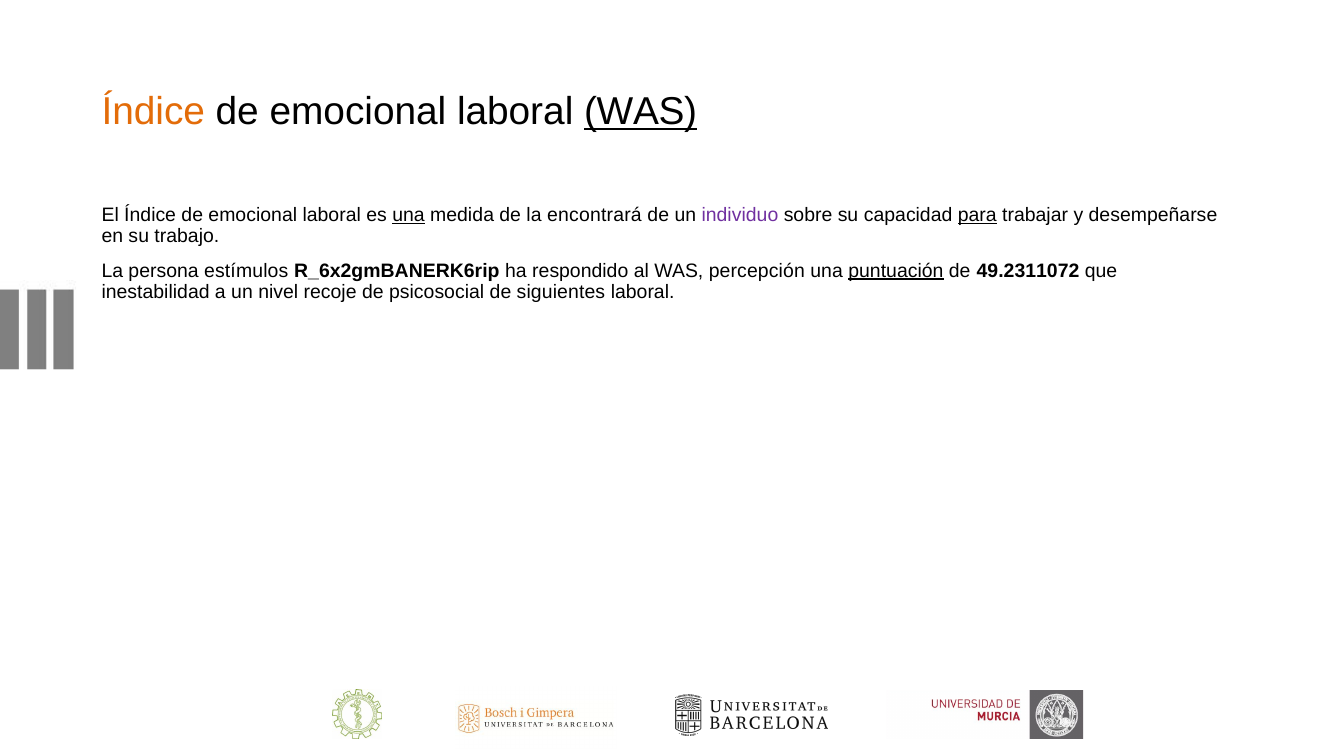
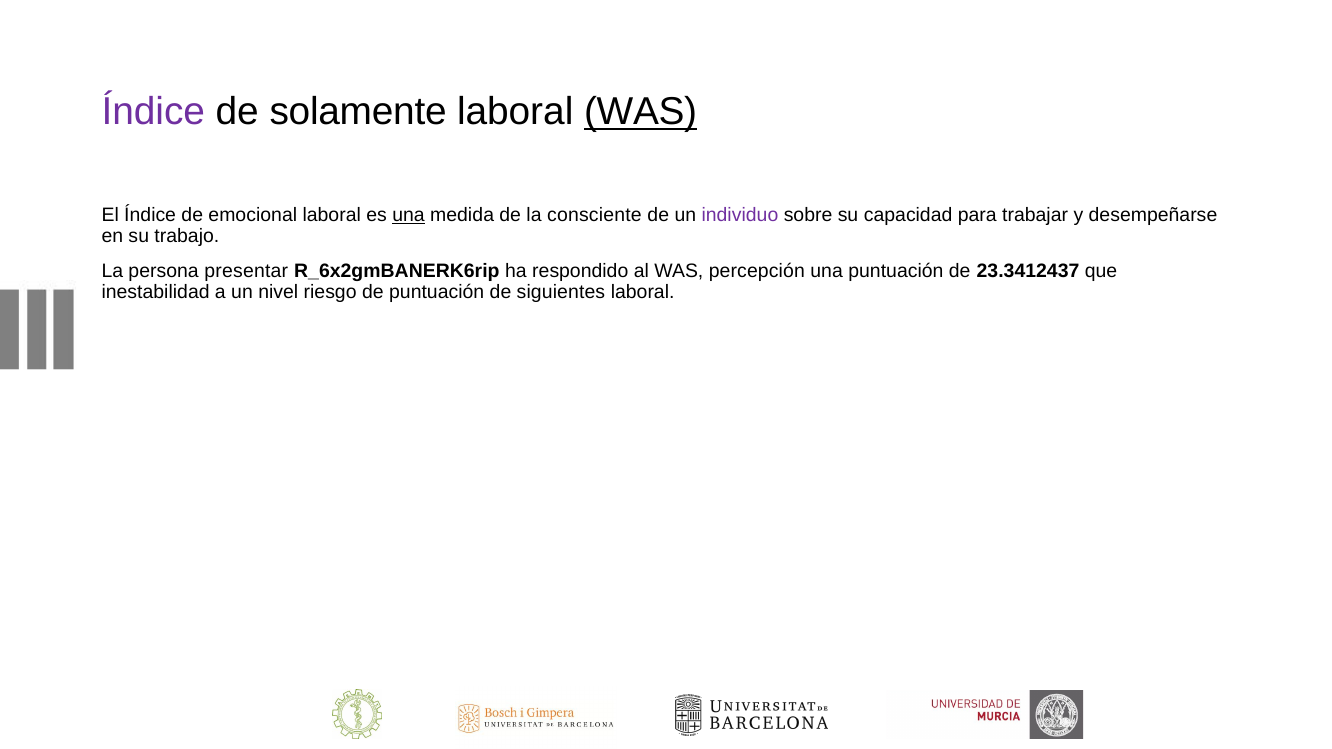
Índice colour: orange -> purple (153, 112)
emocional: emocional -> solamente (358, 112)
encontrará: encontrará -> consciente (594, 215)
para underline: present -> none (977, 215)
estímulos: estímulos -> presentar (246, 271)
puntuación underline: present -> none (896, 271)
49.2311072: 49.2311072 -> 23.3412437 (1028, 271)
recoje: recoje -> riesgo (330, 292)
de psicosocial: psicosocial -> puntuación (437, 292)
